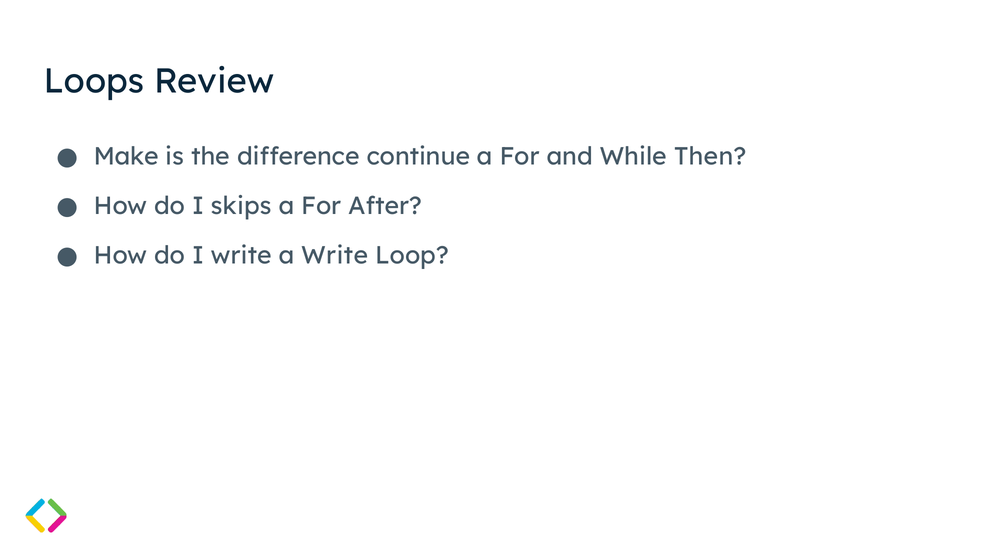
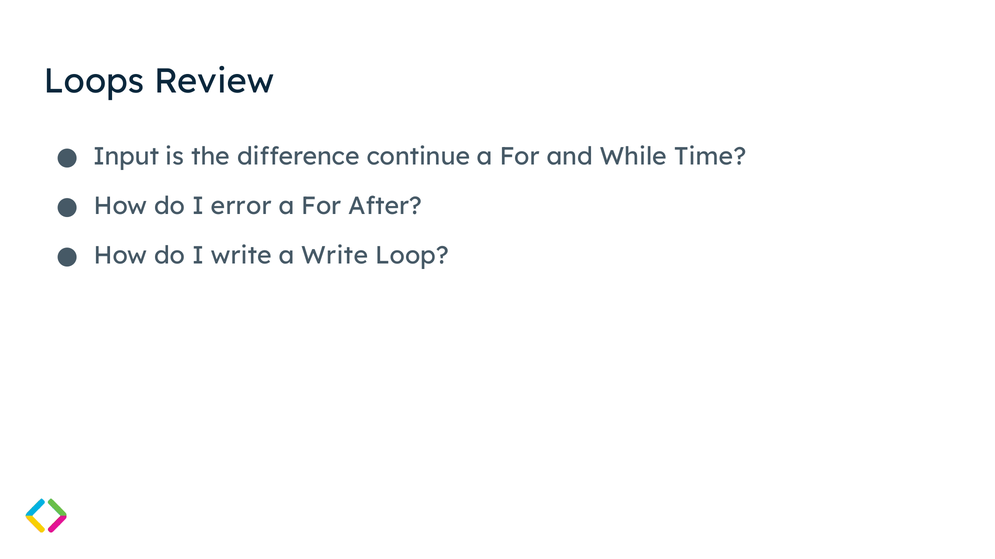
Make: Make -> Input (126, 157)
Then: Then -> Time (710, 157)
skips: skips -> error (241, 206)
